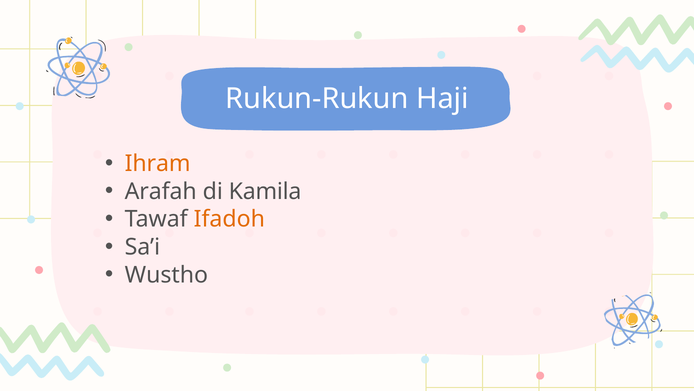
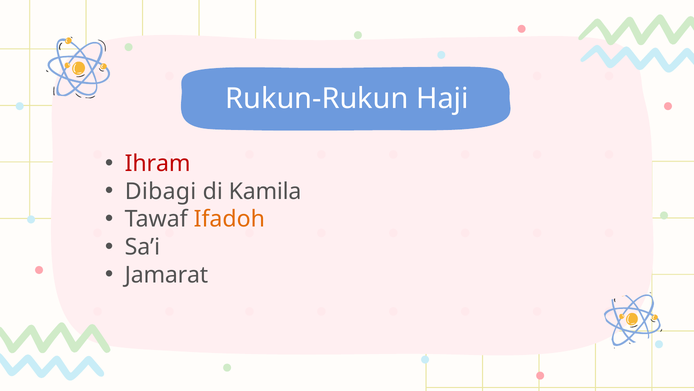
Ihram colour: orange -> red (158, 163)
Arafah: Arafah -> Dibagi (161, 191)
Wustho: Wustho -> Jamarat (166, 275)
